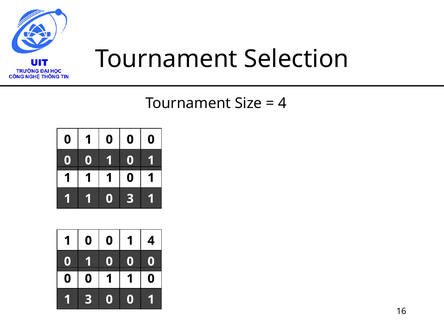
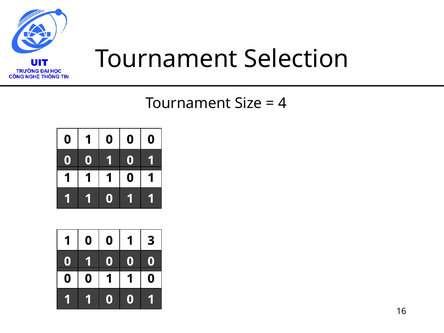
3: 3 -> 1 (130, 199)
1 4: 4 -> 3 (151, 241)
3: 3 -> 1 (88, 300)
